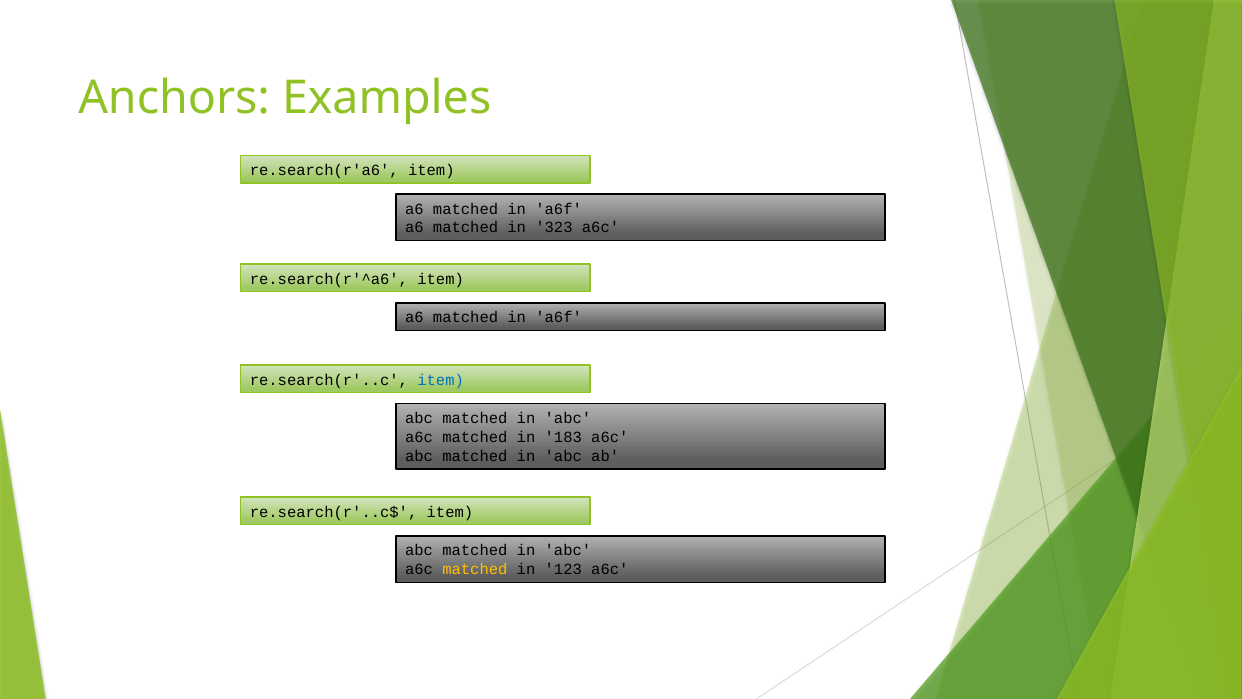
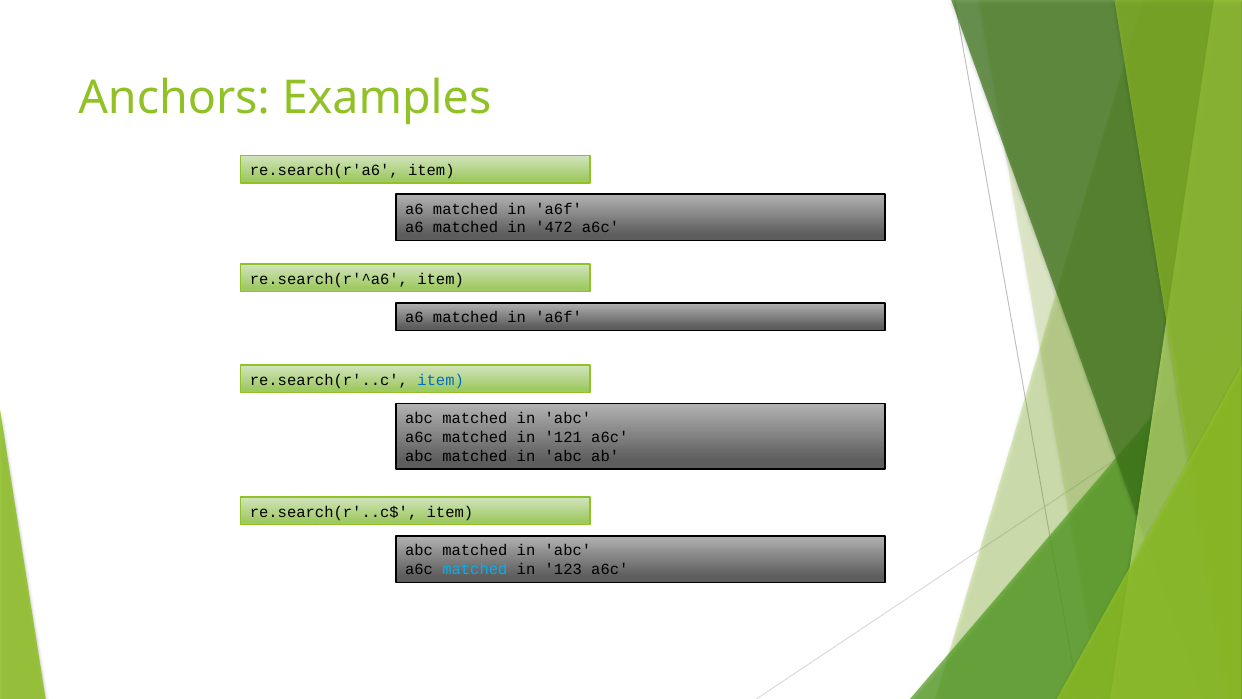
323: 323 -> 472 (554, 228)
183: 183 -> 121 (563, 437)
matched colour: yellow -> light blue (475, 569)
